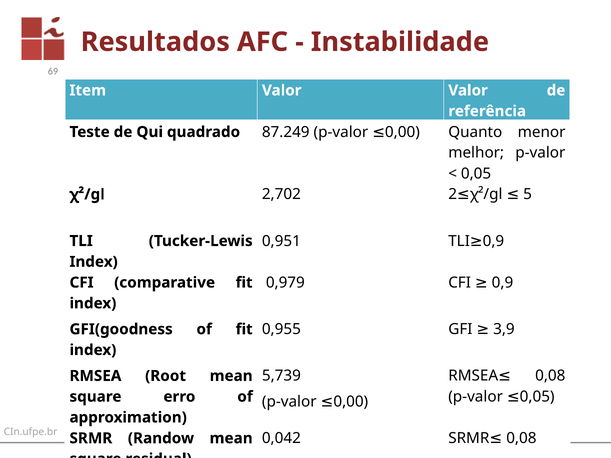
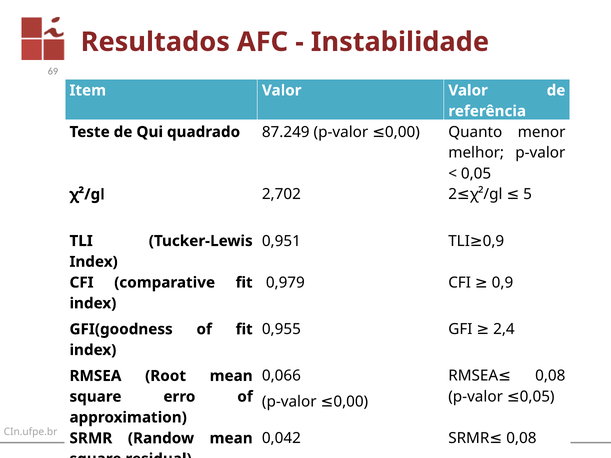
3,9: 3,9 -> 2,4 (504, 329)
5,739: 5,739 -> 0,066 (281, 376)
